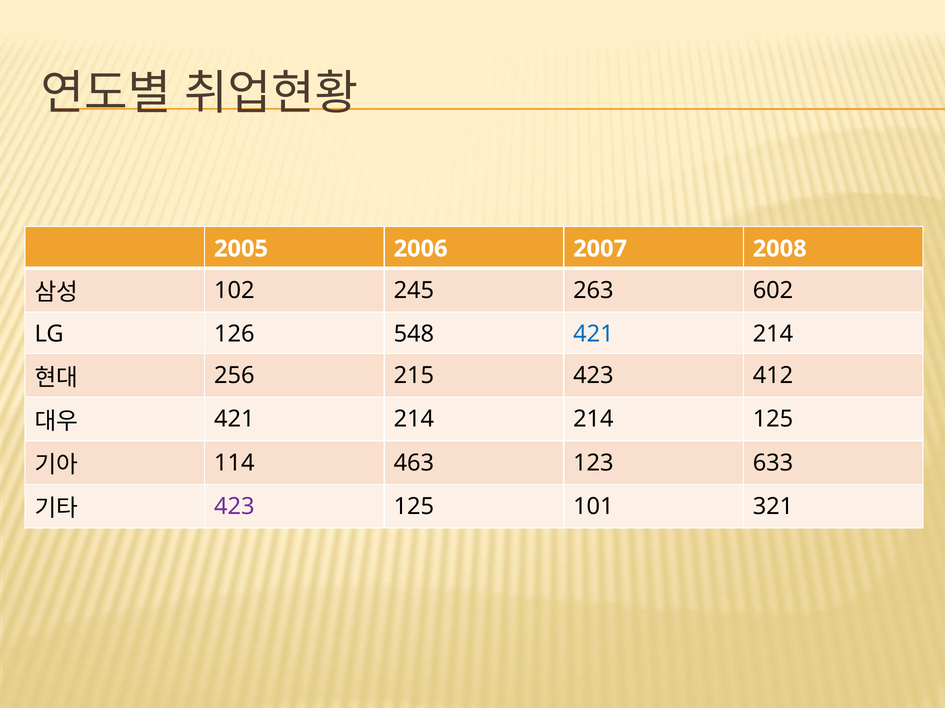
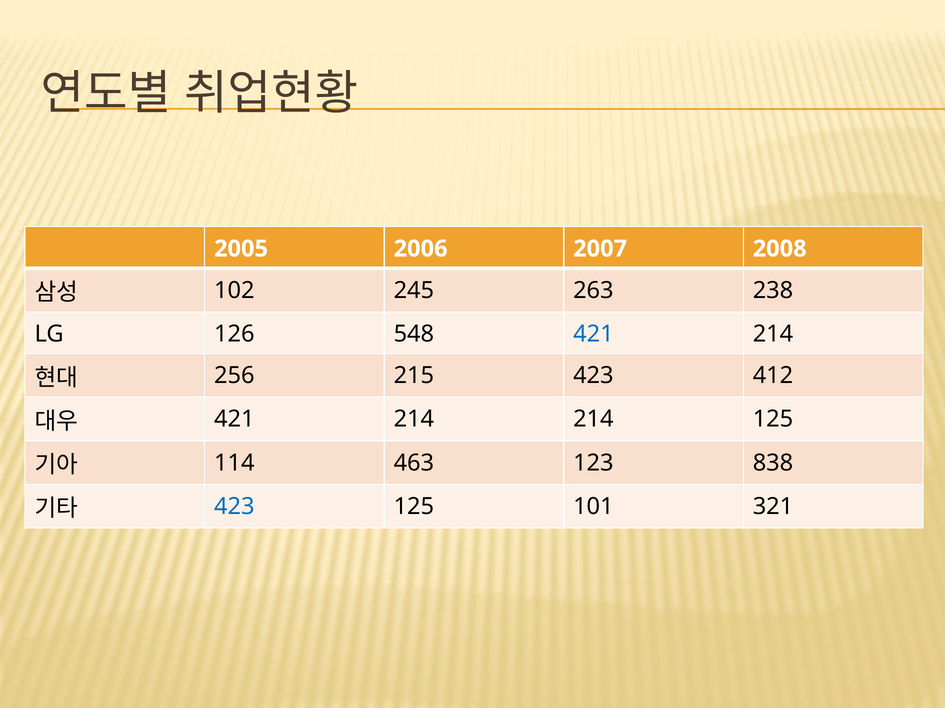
602: 602 -> 238 (773, 291)
633: 633 -> 838 (773, 463)
423 colour: purple -> blue (234, 507)
